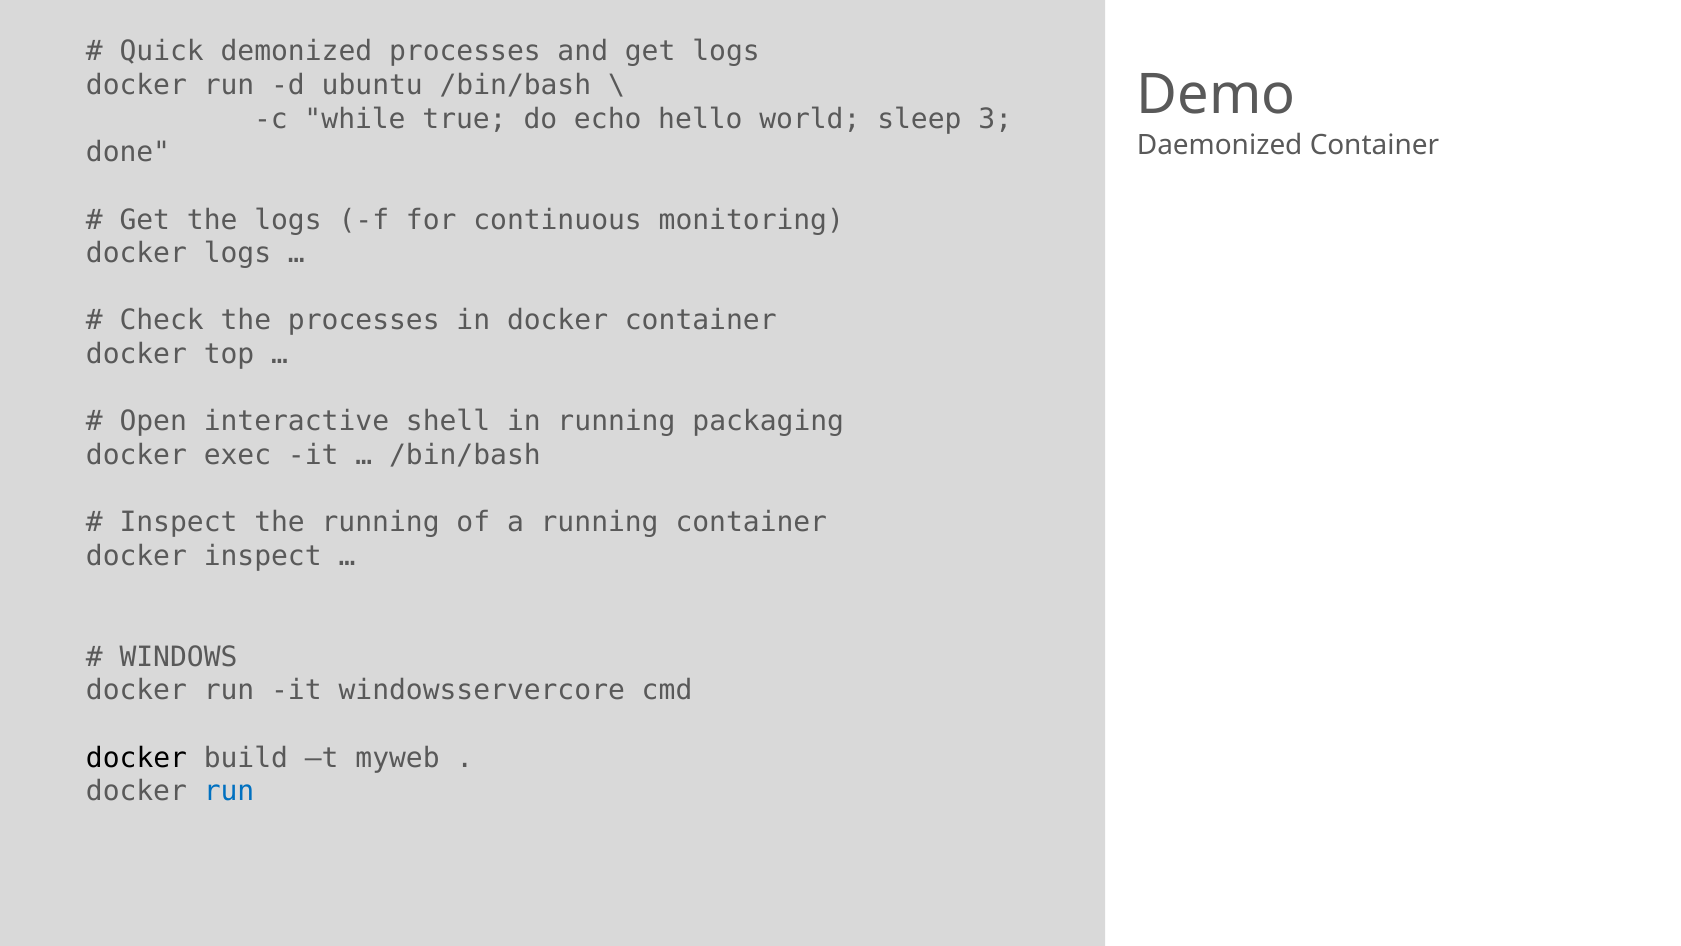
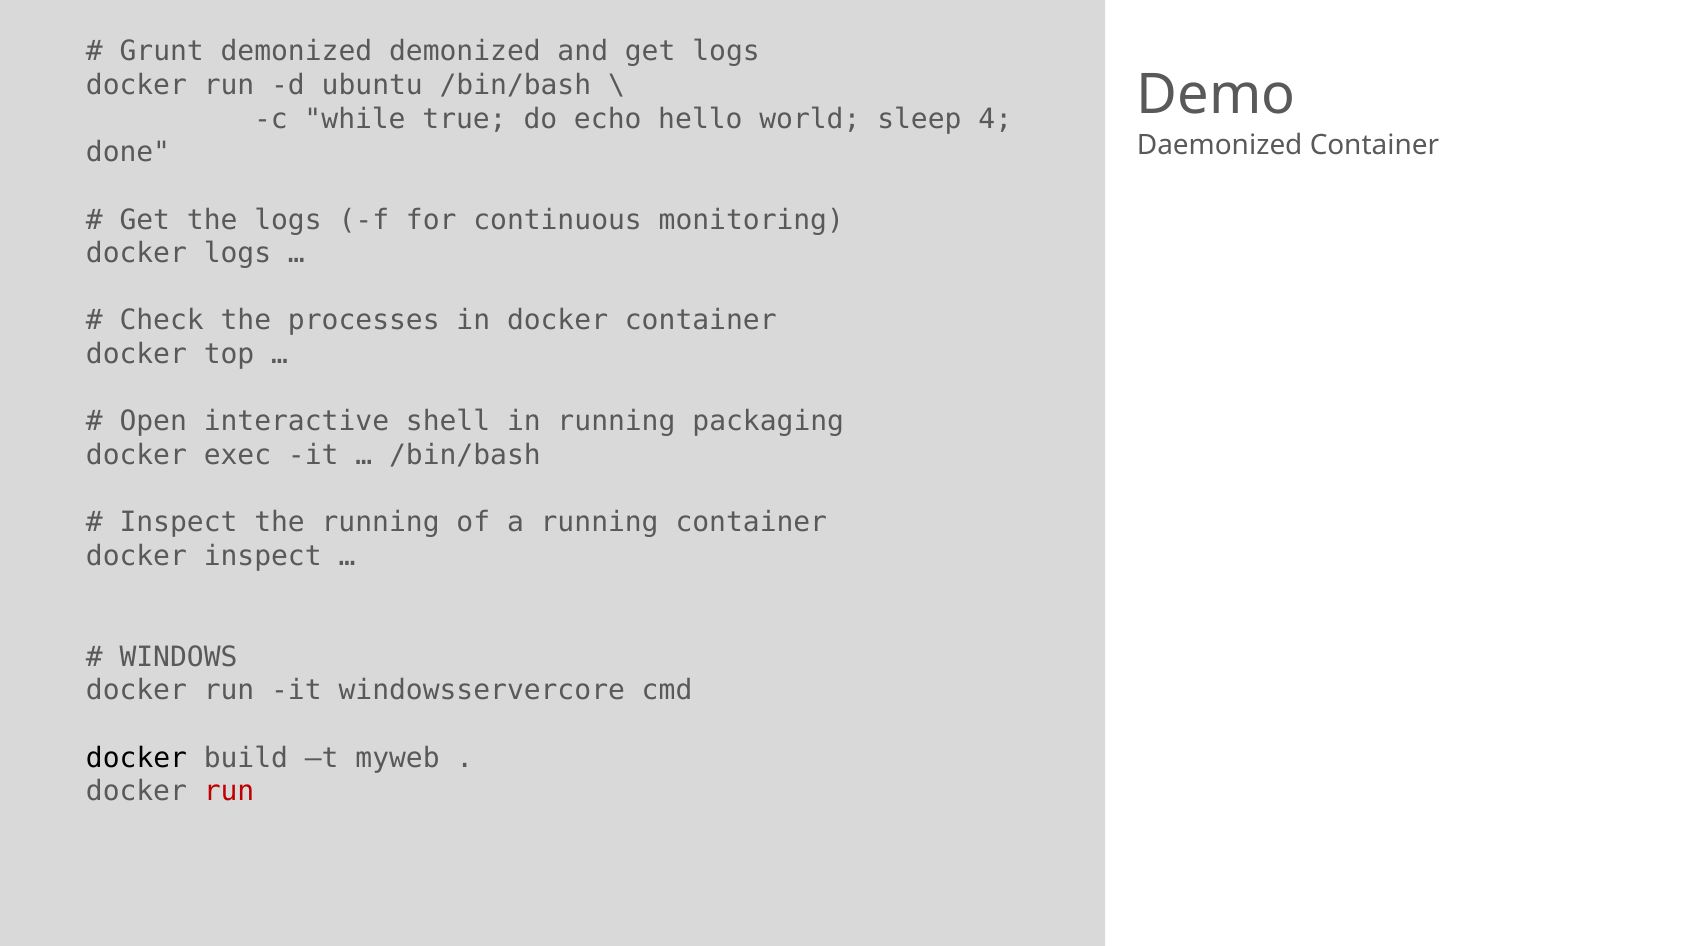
Quick: Quick -> Grunt (162, 52)
demonized processes: processes -> demonized (465, 52)
3: 3 -> 4 (995, 119)
run colour: blue -> red (229, 791)
